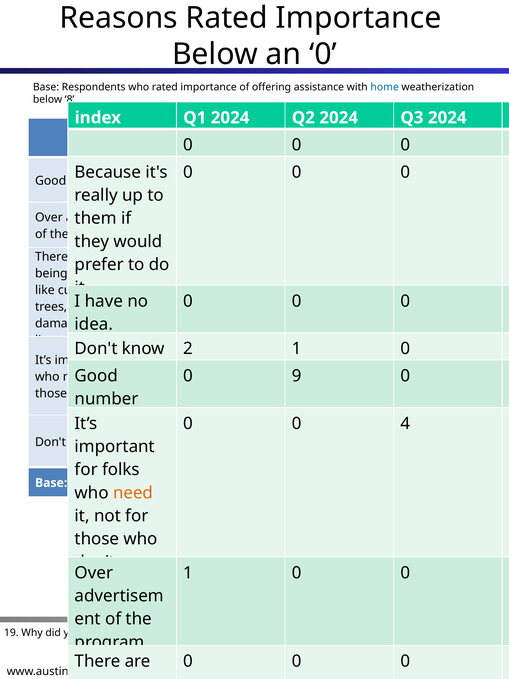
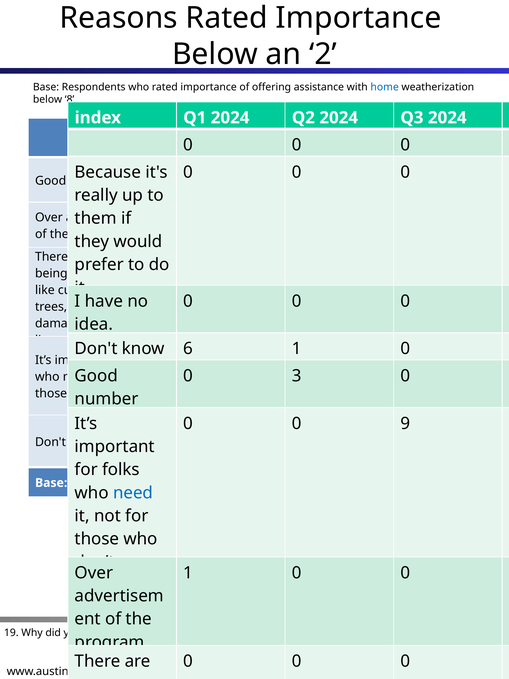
an 0: 0 -> 2 (323, 54)
know 2: 2 -> 6 (188, 349)
9: 9 -> 3 (297, 376)
4: 4 -> 9 (405, 423)
need colour: orange -> blue (133, 492)
